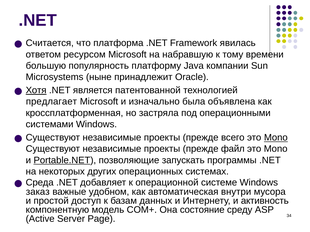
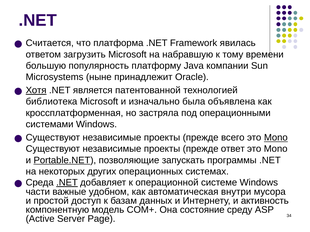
ресурсом: ресурсом -> загрузить (85, 55)
предлагает: предлагает -> библиотека (51, 102)
файл: файл -> ответ (233, 149)
.NET underline: none -> present (67, 183)
заказ: заказ -> части (38, 192)
